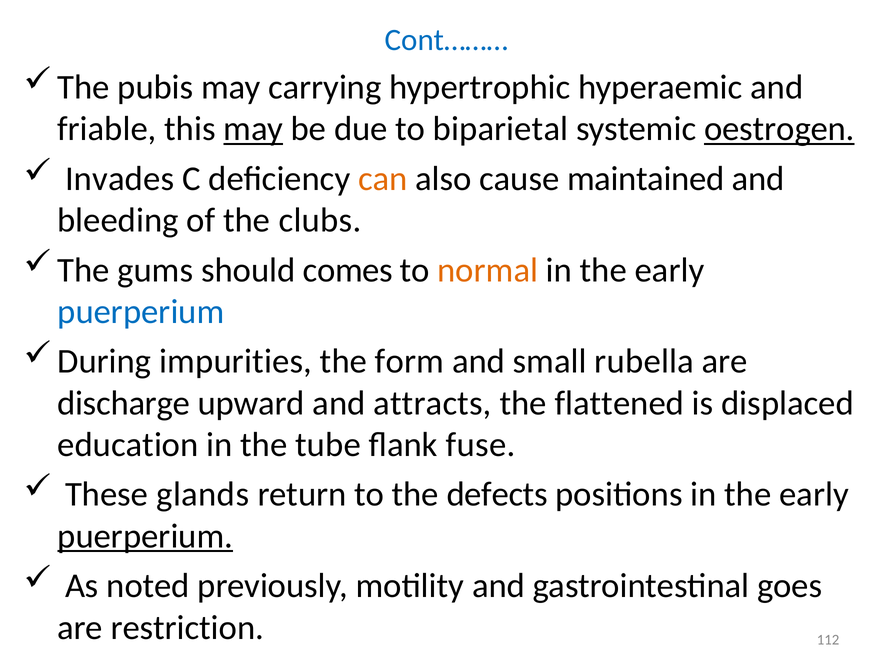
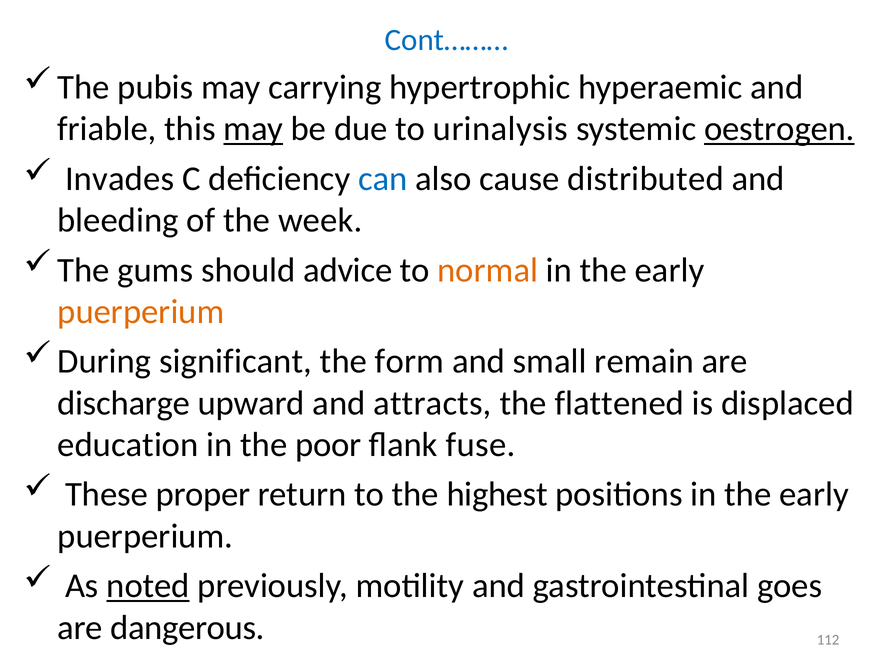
biparietal: biparietal -> urinalysis (500, 129)
can colour: orange -> blue (383, 179)
maintained: maintained -> distributed (646, 179)
clubs: clubs -> week (320, 220)
comes: comes -> advice (348, 270)
puerperium colour: blue -> orange (141, 312)
impurities: impurities -> significant (236, 361)
rubella: rubella -> remain (644, 361)
tube: tube -> poor (328, 445)
glands: glands -> proper (203, 494)
defects: defects -> highest (497, 494)
puerperium underline: present -> none (145, 536)
noted underline: none -> present (148, 586)
restriction: restriction -> dangerous (187, 627)
